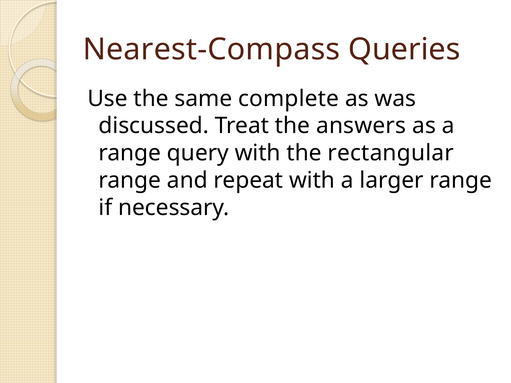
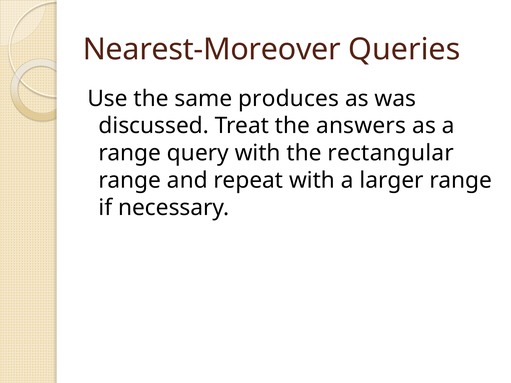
Nearest-Compass: Nearest-Compass -> Nearest-Moreover (212, 49)
complete: complete -> produces (289, 99)
